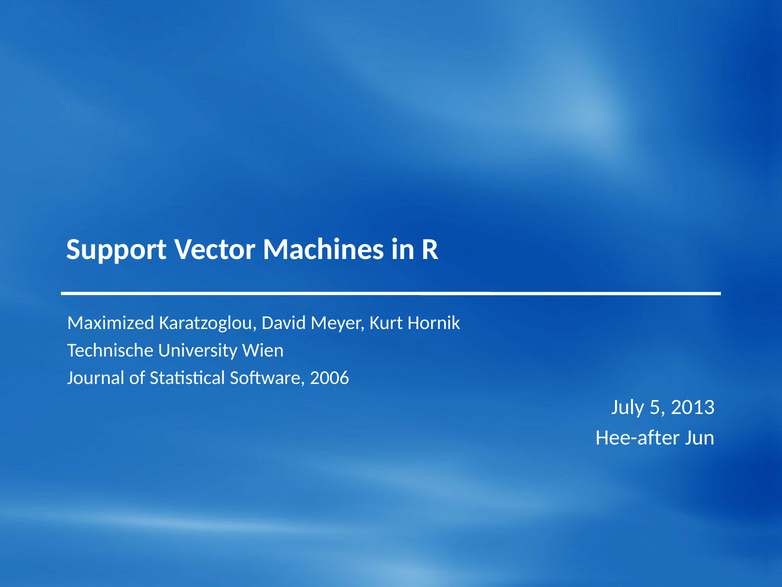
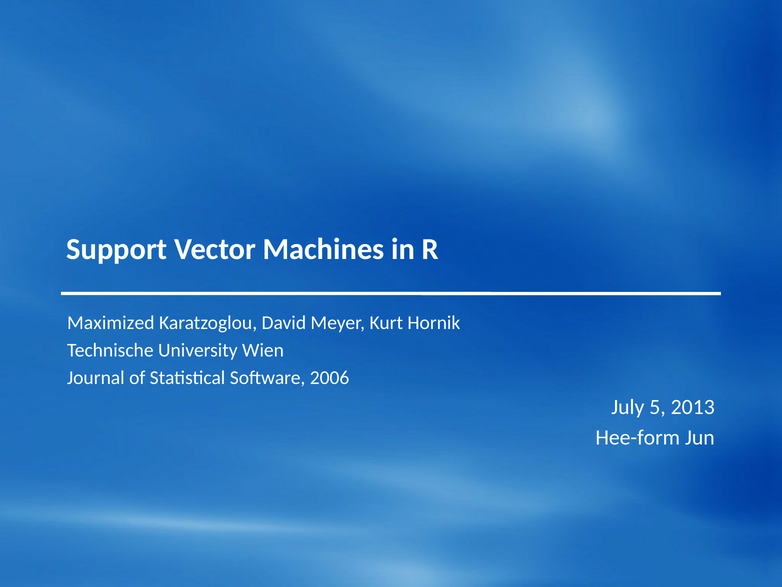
Hee-after: Hee-after -> Hee-form (638, 437)
